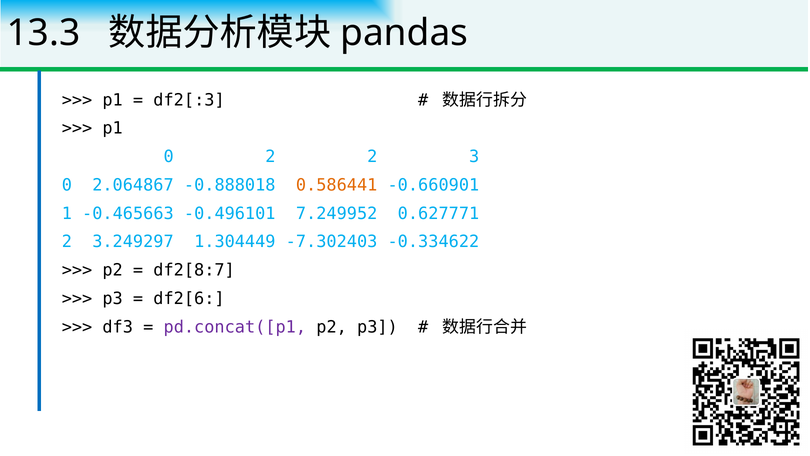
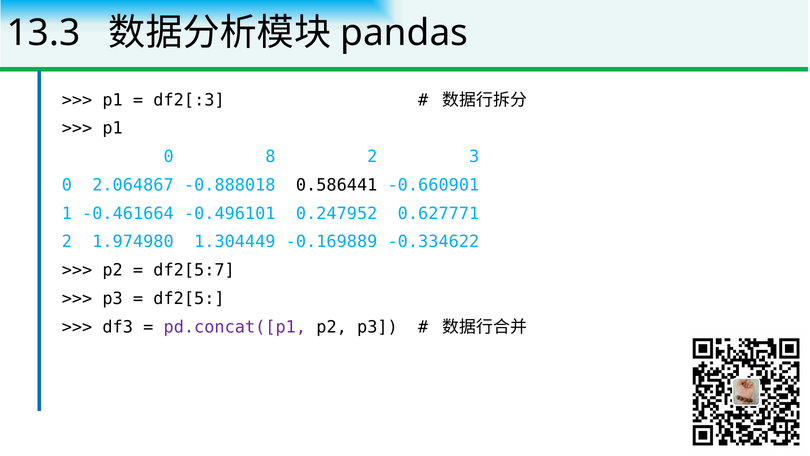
0 2: 2 -> 8 (270, 157)
0.586441 colour: orange -> black (337, 185)
-0.465663: -0.465663 -> -0.461664 (128, 213)
7.249952: 7.249952 -> 0.247952 (337, 213)
3.249297: 3.249297 -> 1.974980 (133, 242)
-7.302403: -7.302403 -> -0.169889 (332, 242)
df2[8:7: df2[8:7 -> df2[5:7 (194, 270)
df2[6: df2[6 -> df2[5 (189, 298)
